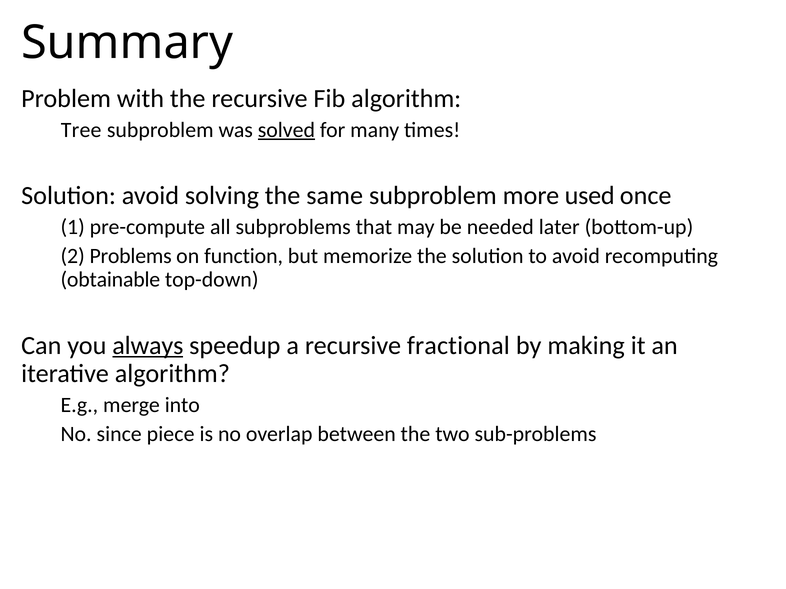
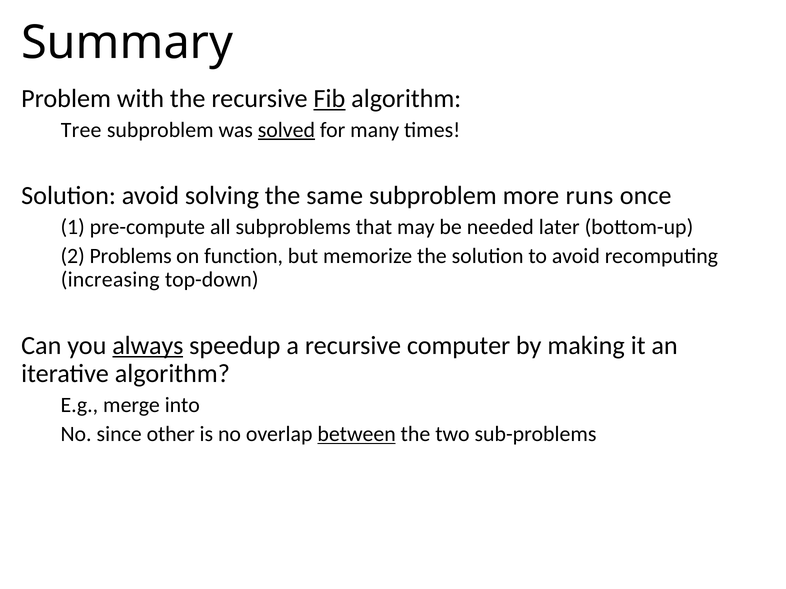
Fib underline: none -> present (329, 99)
used: used -> runs (589, 196)
obtainable: obtainable -> increasing (110, 280)
fractional: fractional -> computer (459, 346)
piece: piece -> other (171, 435)
between underline: none -> present (357, 435)
